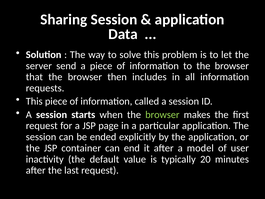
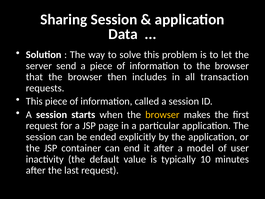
all information: information -> transaction (225, 77)
browser colour: light green -> yellow (162, 115)
20: 20 -> 10 (205, 159)
